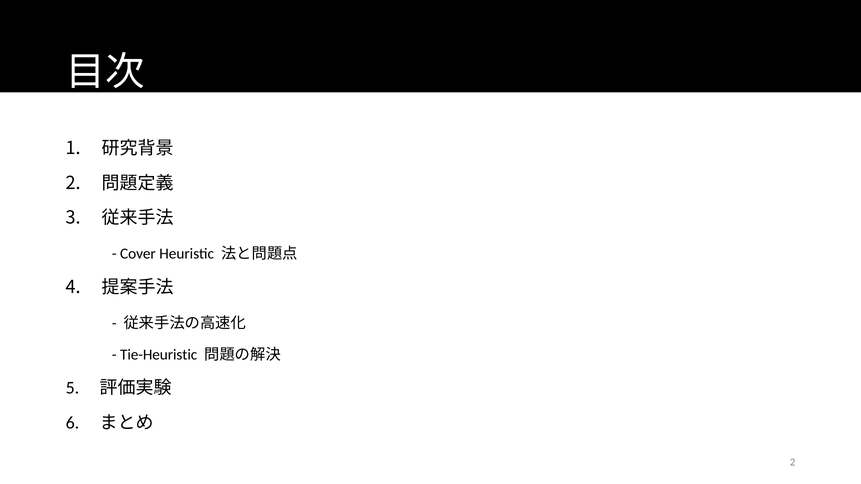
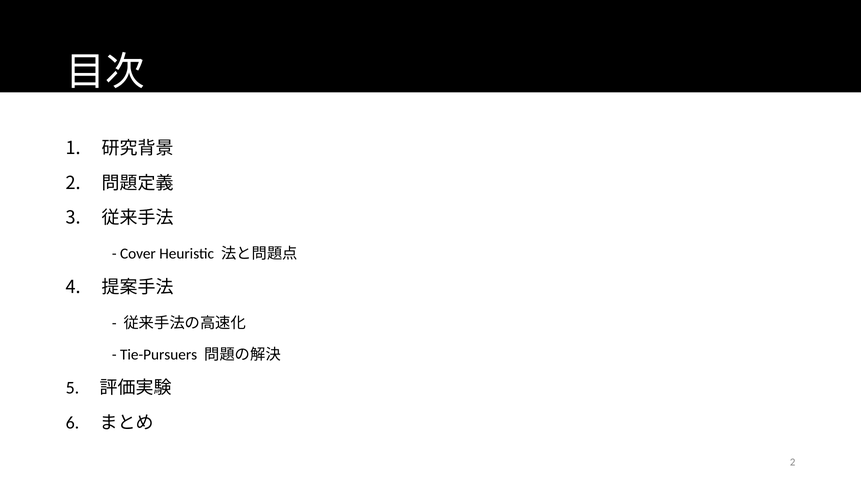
Tie-Heuristic: Tie-Heuristic -> Tie-Pursuers (159, 355)
